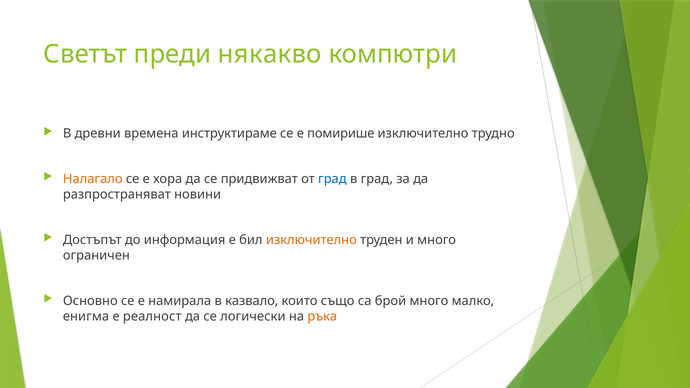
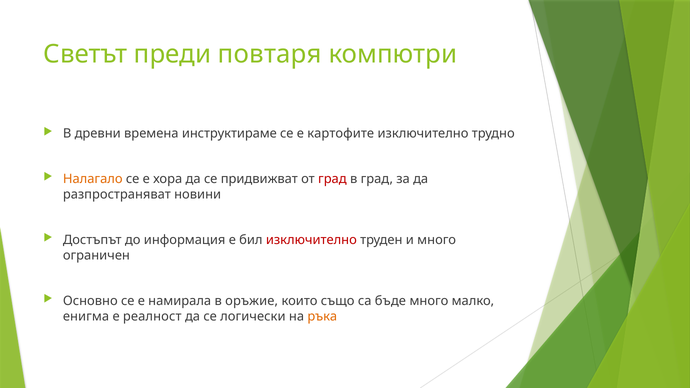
някакво: някакво -> повтаря (270, 54)
помирише: помирише -> картофите (341, 134)
град colour: blue -> red (332, 179)
изключително colour: orange -> red (311, 240)
казвало: казвало -> оръжие (252, 301)
брой: брой -> бъде (390, 301)
